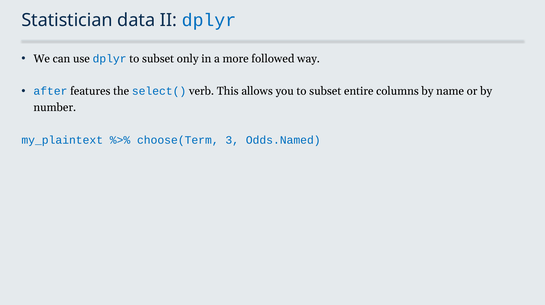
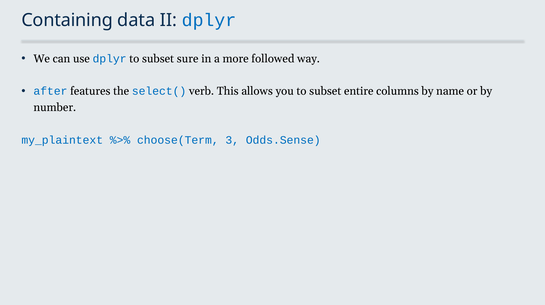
Statistician: Statistician -> Containing (67, 20)
only: only -> sure (188, 59)
Odds.Named: Odds.Named -> Odds.Sense (283, 140)
